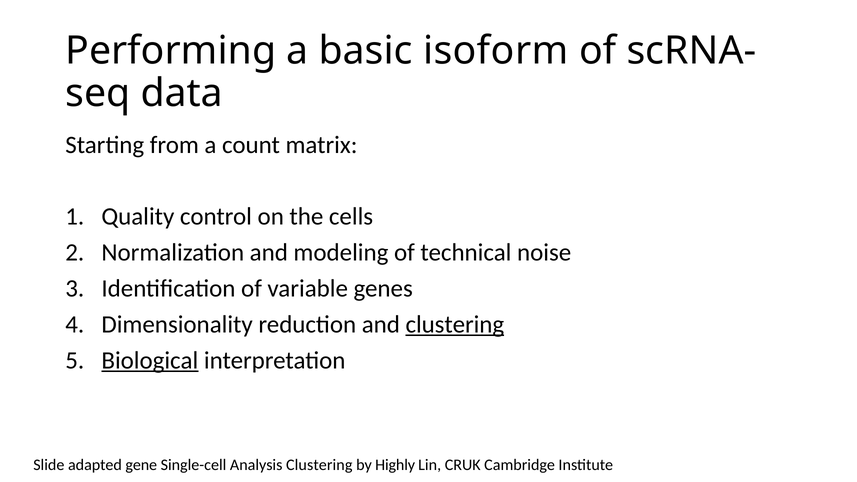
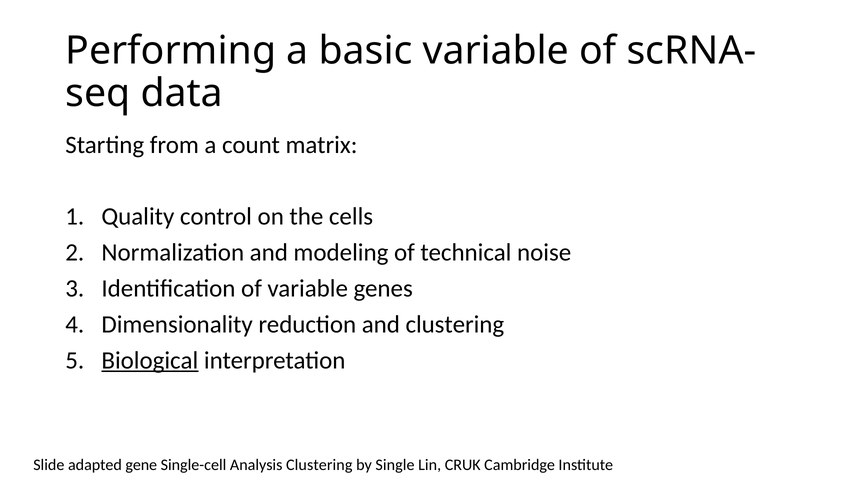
basic isoform: isoform -> variable (496, 51)
clustering underline: present -> none (455, 325)
Highly: Highly -> Single (395, 465)
